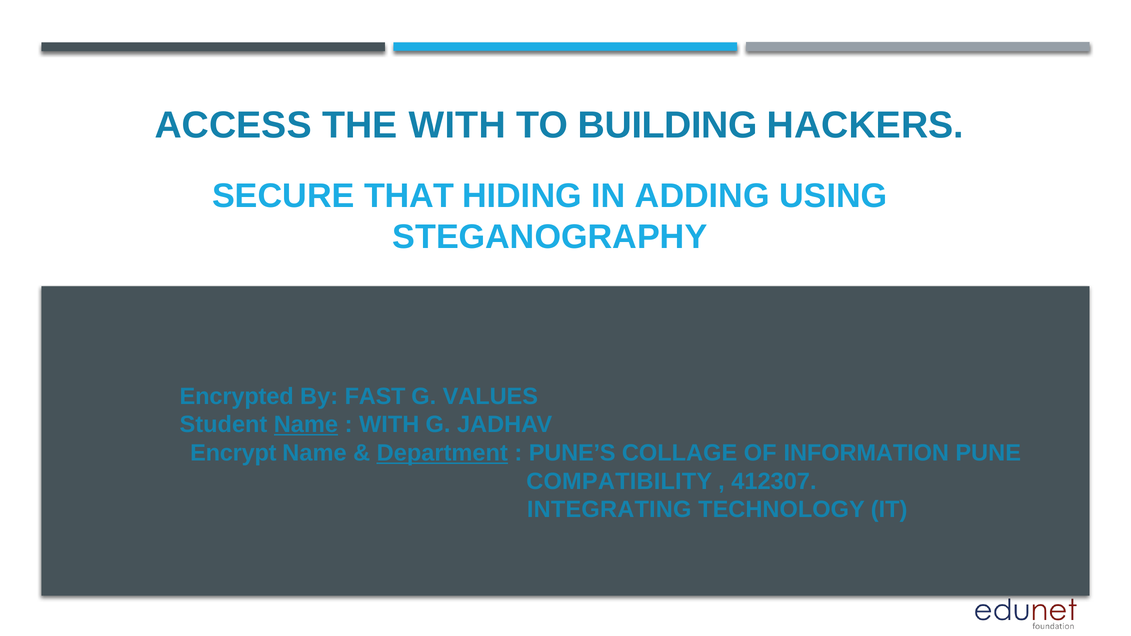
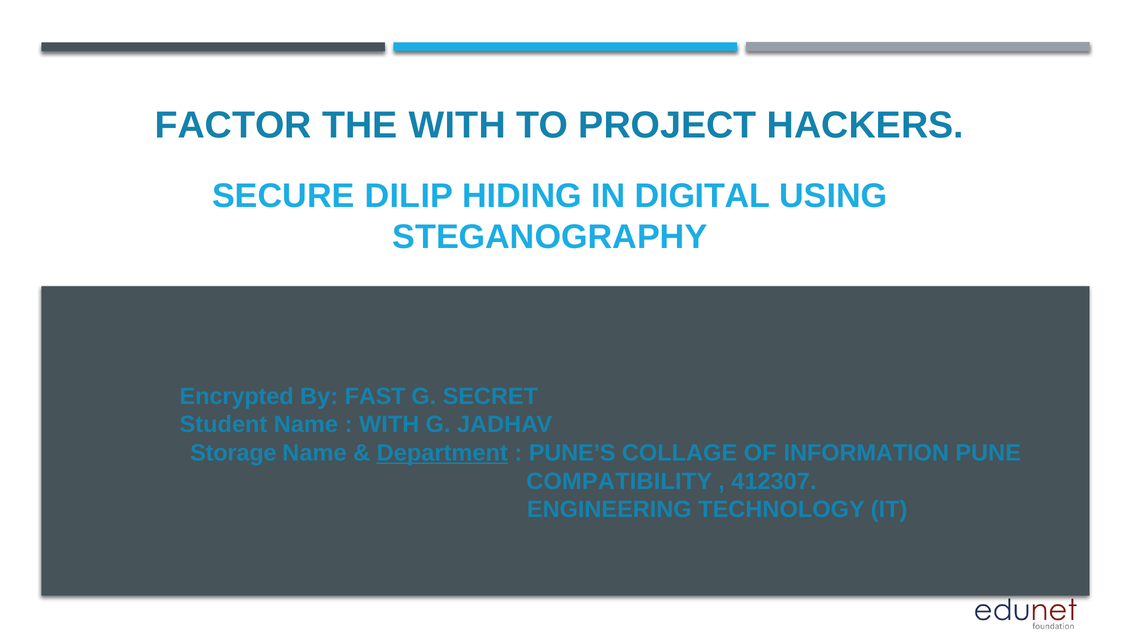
ACCESS: ACCESS -> FACTOR (233, 125)
BUILDING: BUILDING -> PROJECT (667, 125)
THAT: THAT -> DILIP (409, 196)
ADDING: ADDING -> DIGITAL (702, 196)
VALUES: VALUES -> SECRET (490, 397)
Name underline: present -> none (306, 425)
Encrypt: Encrypt -> Storage (233, 453)
INTEGRATING: INTEGRATING -> ENGINEERING (609, 510)
